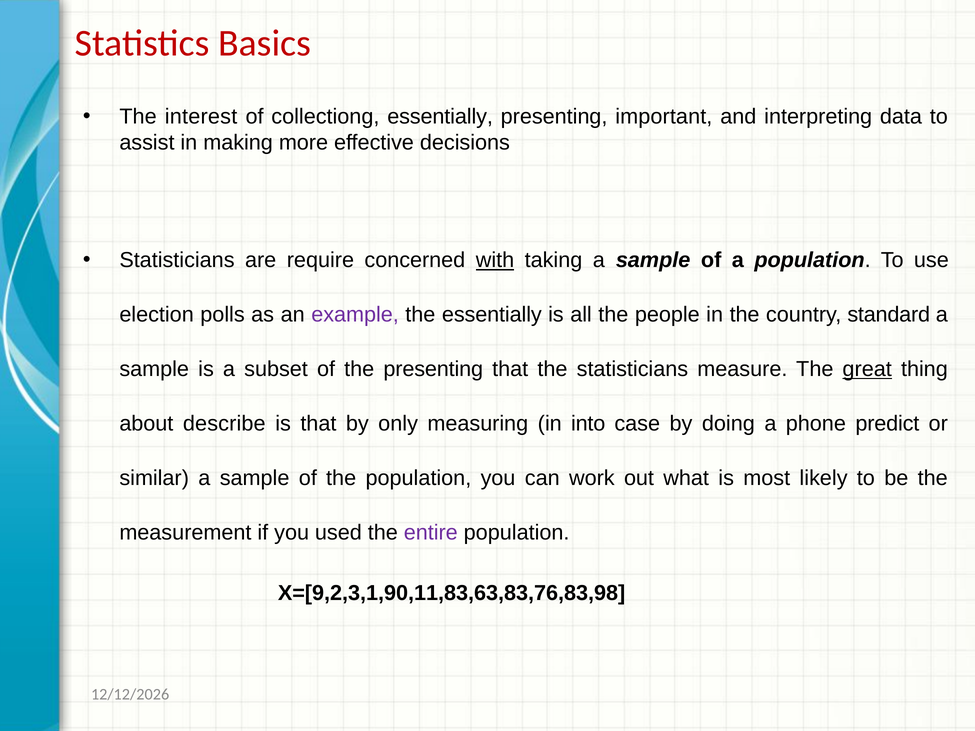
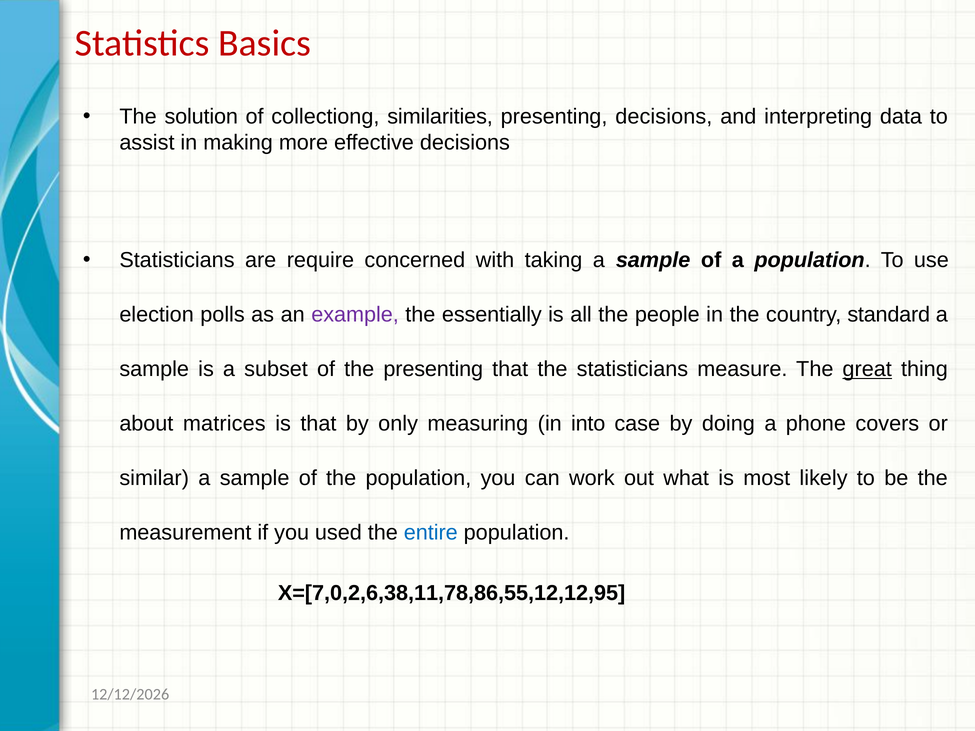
interest: interest -> solution (201, 117)
collectiong essentially: essentially -> similarities (440, 117)
presenting important: important -> decisions (664, 117)
with underline: present -> none (495, 260)
describe: describe -> matrices (224, 424)
predict: predict -> covers (887, 424)
entire colour: purple -> blue (431, 533)
X=[9,2,3,1,90,11,83,63,83,76,83,98: X=[9,2,3,1,90,11,83,63,83,76,83,98 -> X=[7,0,2,6,38,11,78,86,55,12,12,95 (452, 593)
